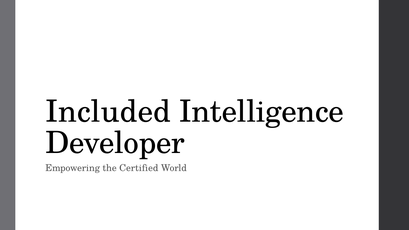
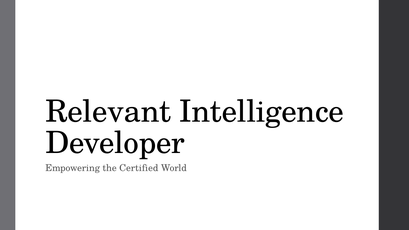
Included: Included -> Relevant (108, 112)
